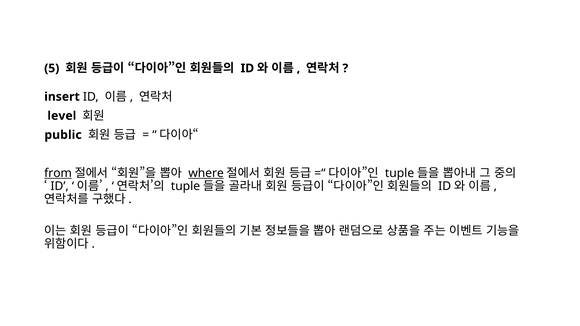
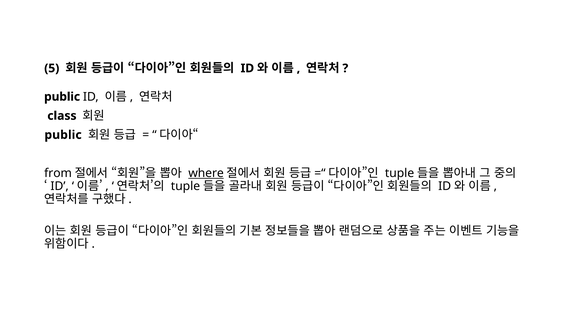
insert: insert -> public (62, 97)
level: level -> class (62, 116)
from underline: present -> none (58, 173)
